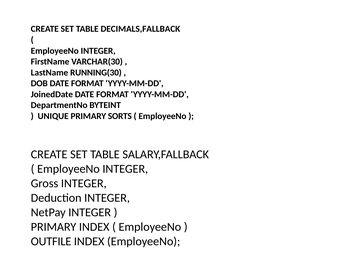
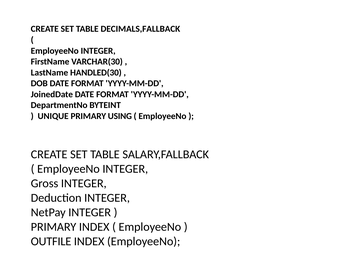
RUNNING(30: RUNNING(30 -> HANDLED(30 (96, 73)
SORTS: SORTS -> USING (120, 116)
